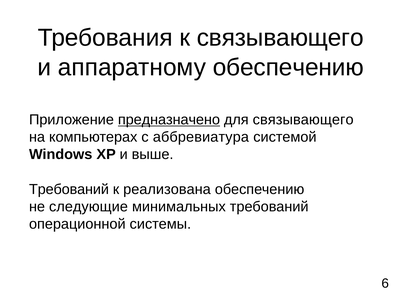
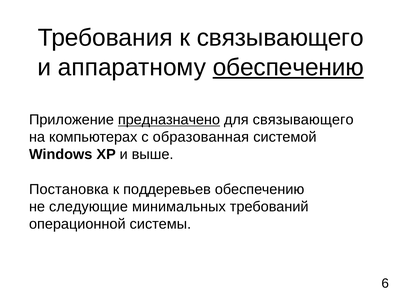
обеспечению underline: none -> present (288, 67)
аббревиатура: аббревиатура -> образованная (201, 137)
Требований: Требований -> Постановка (69, 189)
реализована: реализована -> поддеревьев (167, 189)
